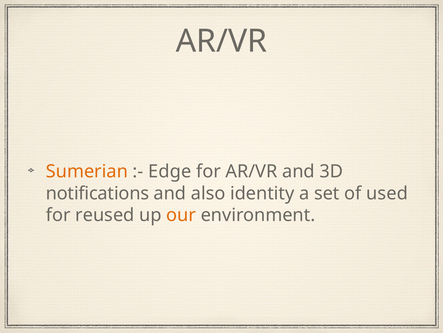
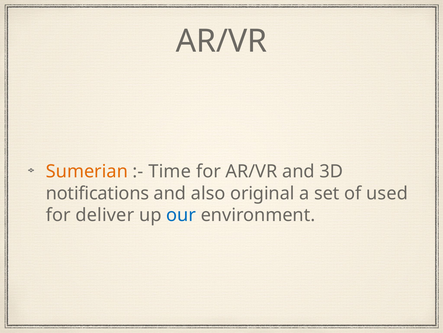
Edge: Edge -> Time (170, 171)
identity: identity -> original (262, 193)
reused: reused -> deliver (105, 215)
our colour: orange -> blue (181, 215)
